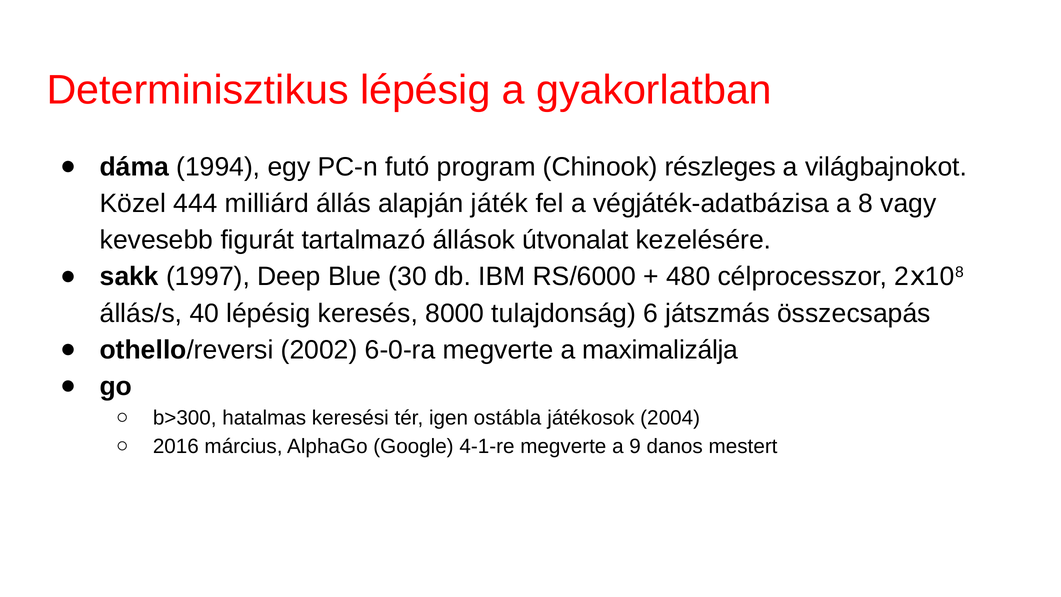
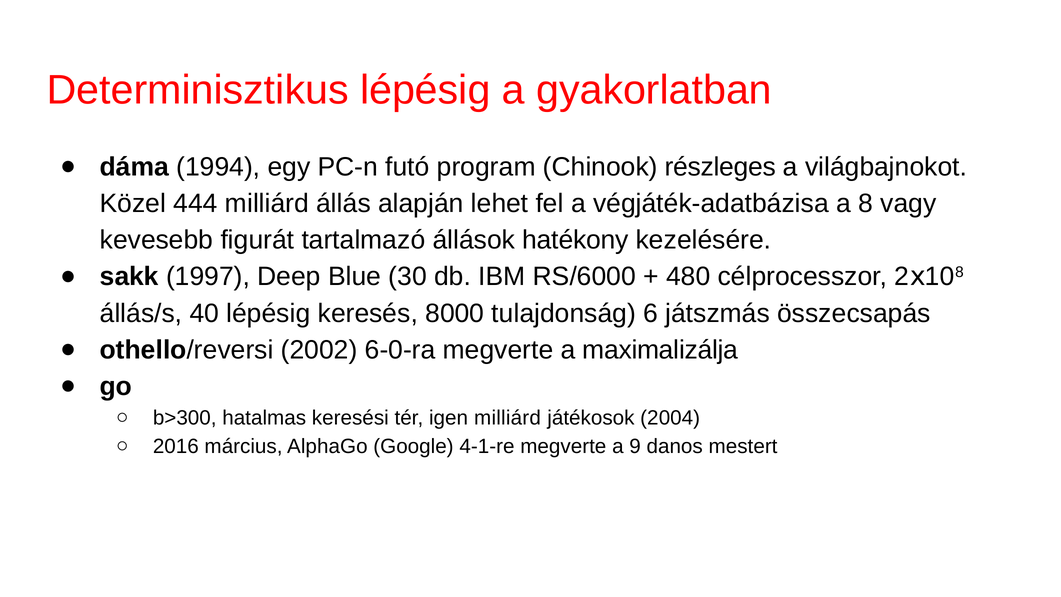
játék: játék -> lehet (500, 203)
útvonalat: útvonalat -> hatékony (576, 240)
igen ostábla: ostábla -> milliárd (508, 418)
